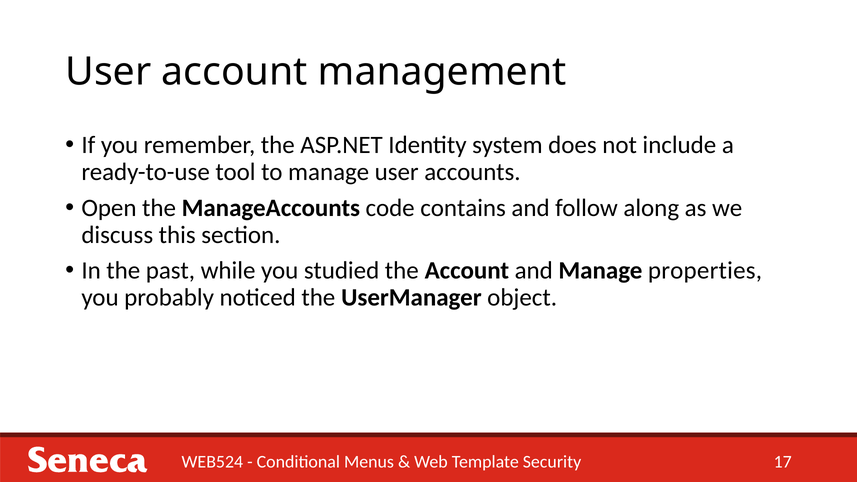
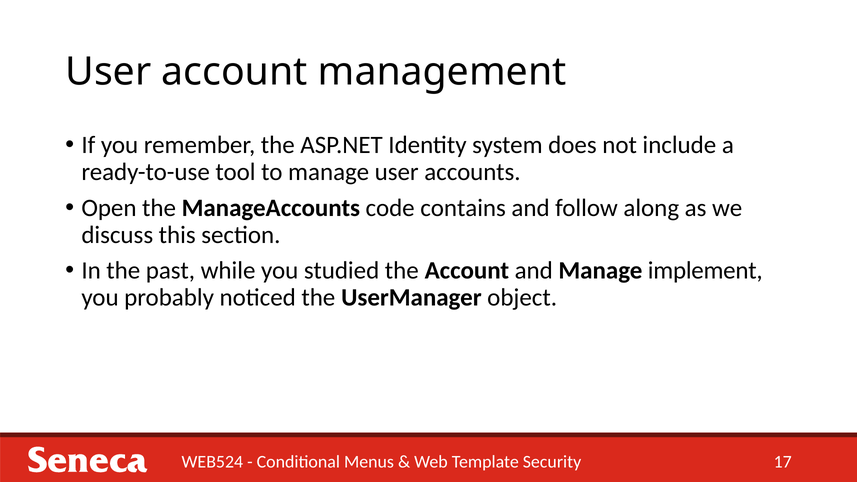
properties: properties -> implement (705, 271)
